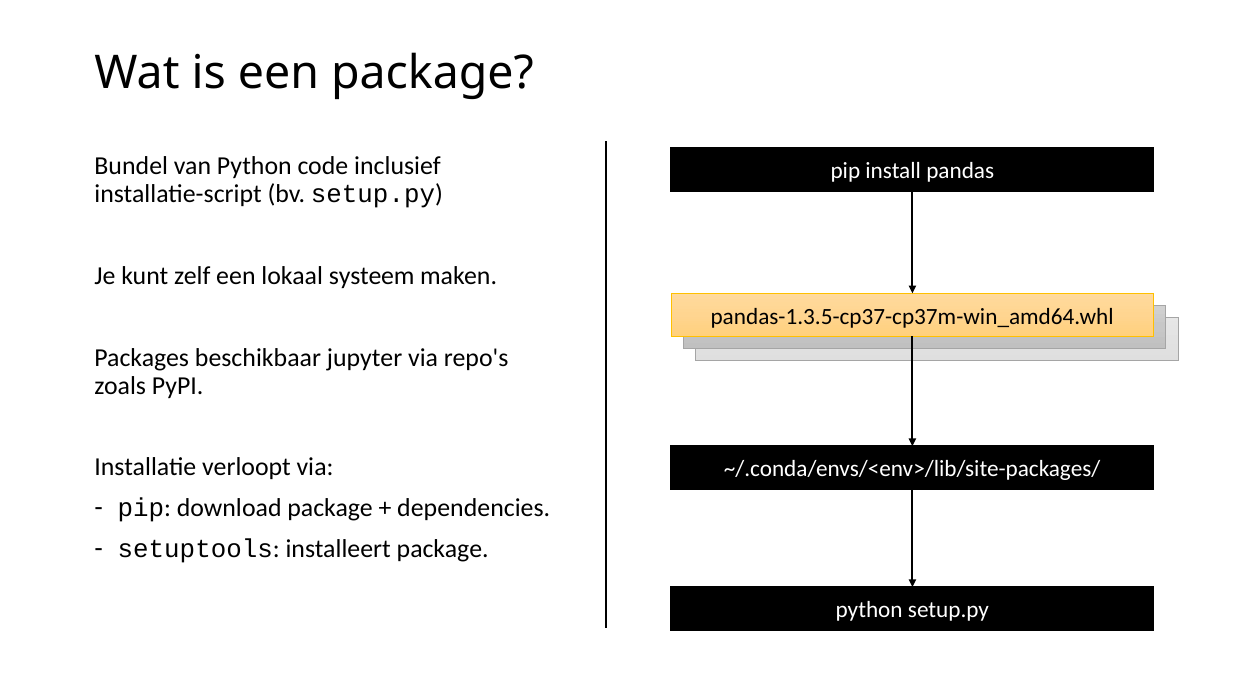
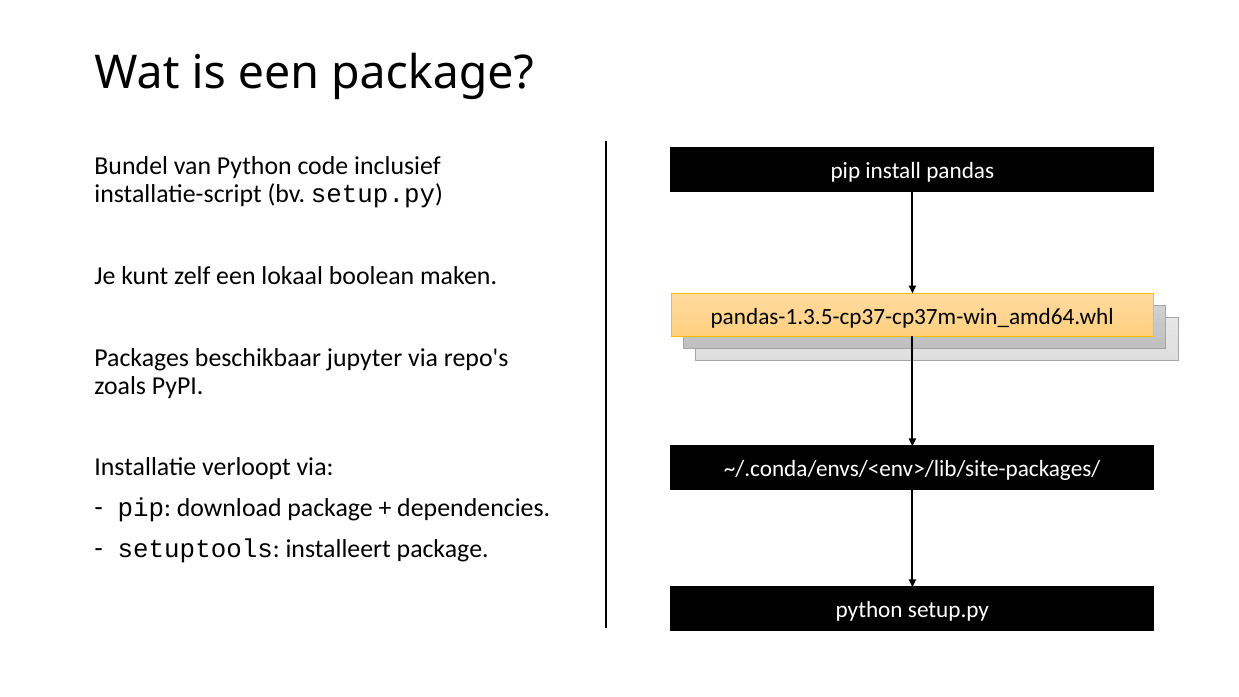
systeem: systeem -> boolean (372, 276)
